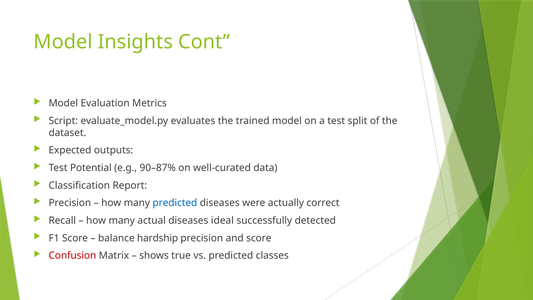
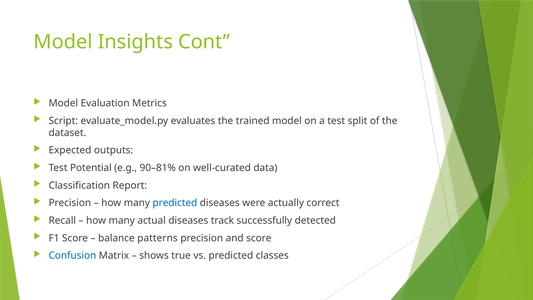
90–87%: 90–87% -> 90–81% (158, 168)
ideal: ideal -> track (222, 220)
hardship: hardship -> patterns (157, 238)
Confusion colour: red -> blue (72, 256)
